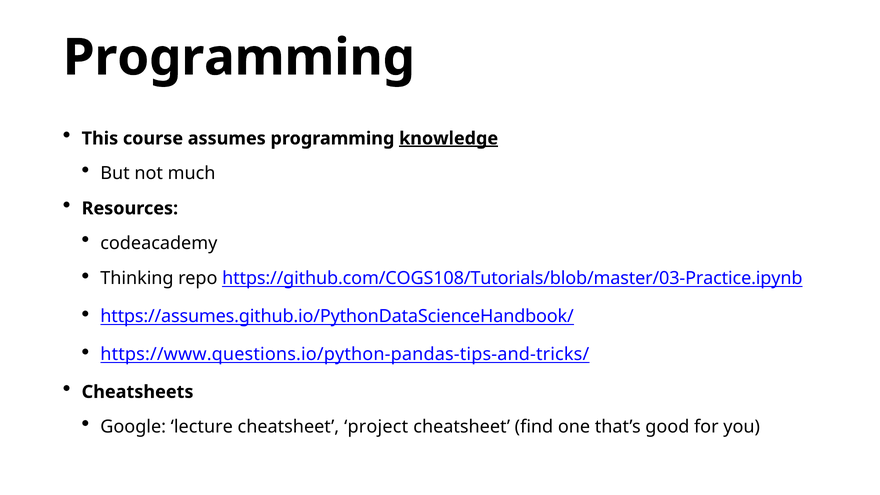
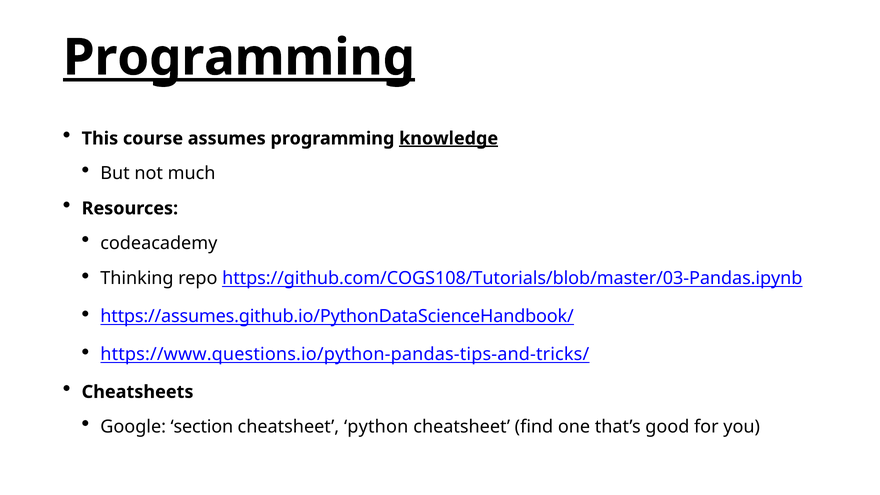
Programming underline: none -> present (239, 58)
https://github.com/COGS108/Tutorials/blob/master/03-Practice.ipynb: https://github.com/COGS108/Tutorials/blob/master/03-Practice.ipynb -> https://github.com/COGS108/Tutorials/blob/master/03-Pandas.ipynb (512, 278)
lecture: lecture -> section (202, 427)
project: project -> python (376, 427)
